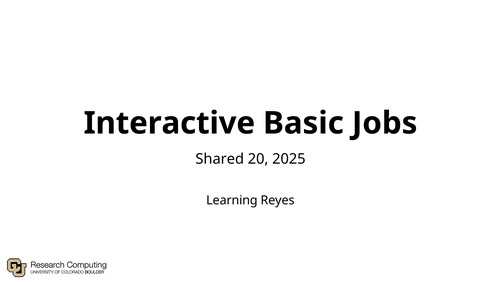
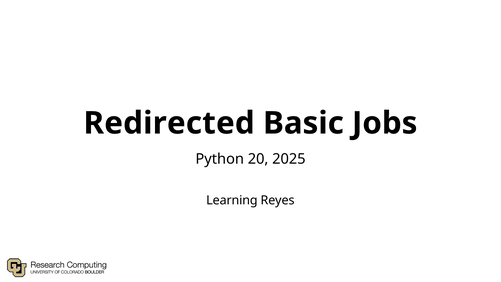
Interactive: Interactive -> Redirected (169, 123)
Shared: Shared -> Python (220, 159)
